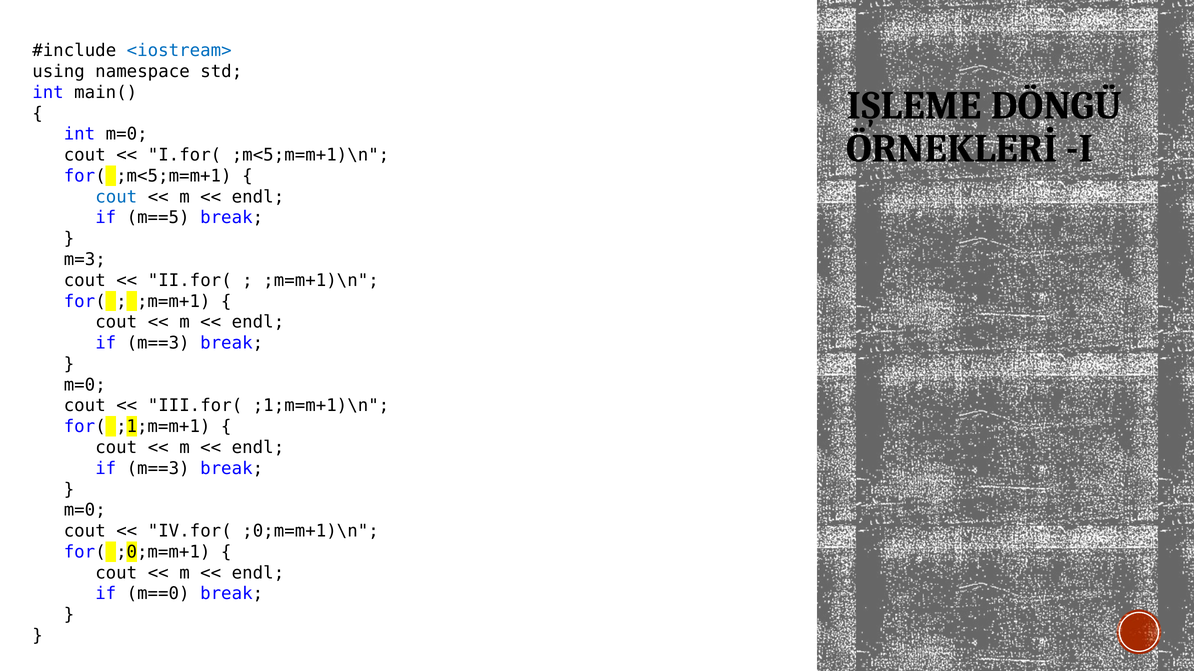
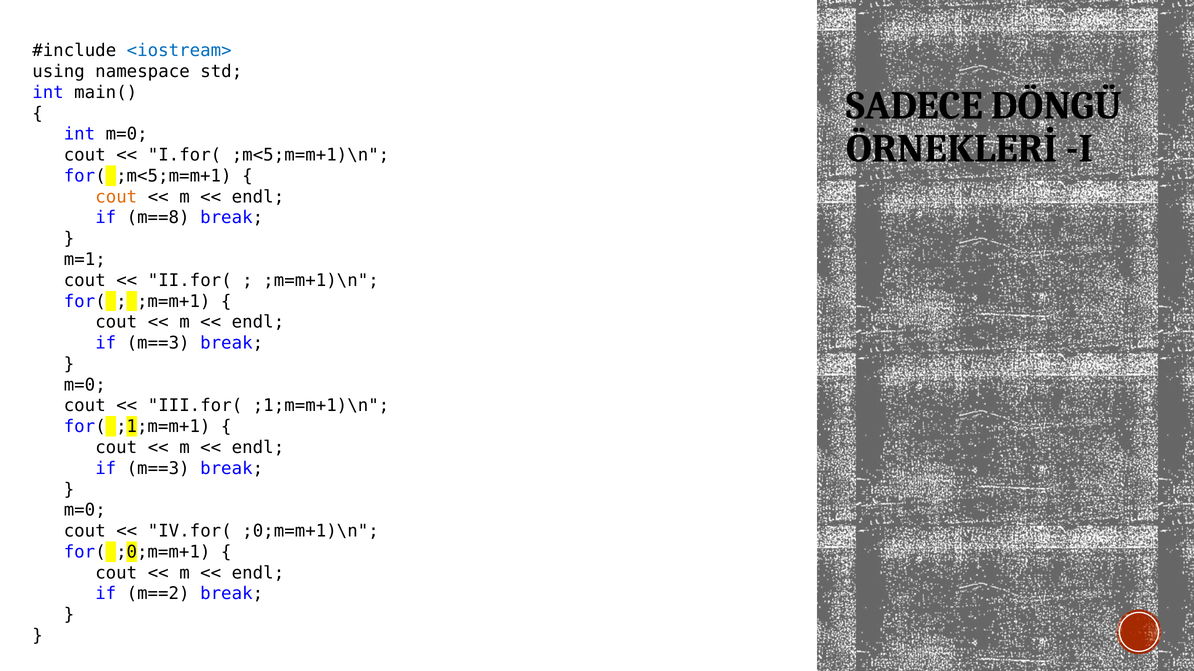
IŞLEME: IŞLEME -> SADECE (915, 106)
cout colour: blue -> orange (116, 197)
m==5: m==5 -> m==8 (158, 218)
m=3: m=3 -> m=1 (85, 260)
m==0: m==0 -> m==2 (158, 594)
